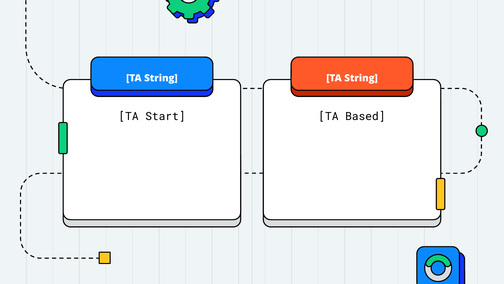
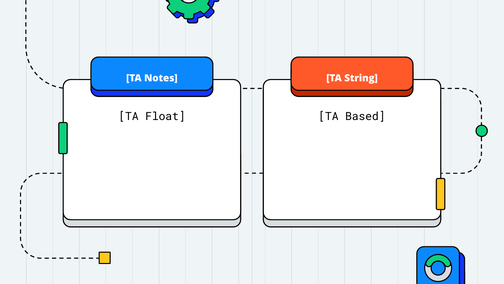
String: String -> Notes (161, 78)
Start: Start -> Float (165, 116)
